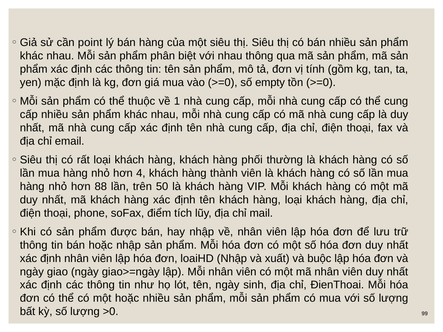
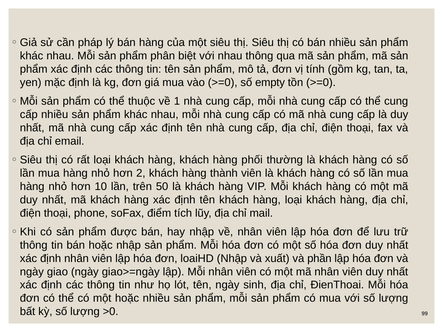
point: point -> pháp (90, 43)
4: 4 -> 2 (141, 173)
88: 88 -> 10 (101, 187)
buộc: buộc -> phần (319, 259)
